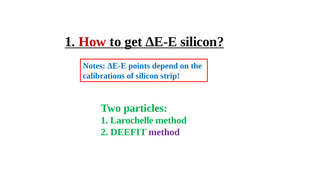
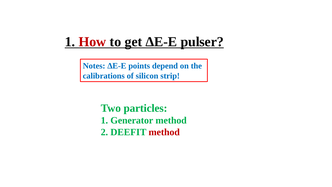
∆E-E silicon: silicon -> pulser (202, 42)
Larochelle: Larochelle -> Generator (132, 120)
method colour: purple -> red (164, 132)
